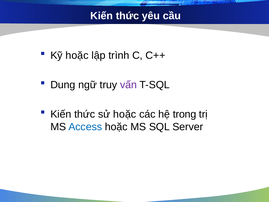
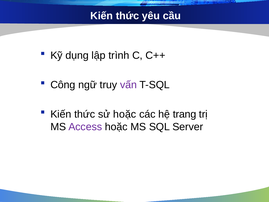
Kỹ hoặc: hoặc -> dụng (77, 55)
Dung: Dung -> Công (63, 85)
trong: trong -> trang (185, 114)
Access colour: blue -> purple (85, 127)
